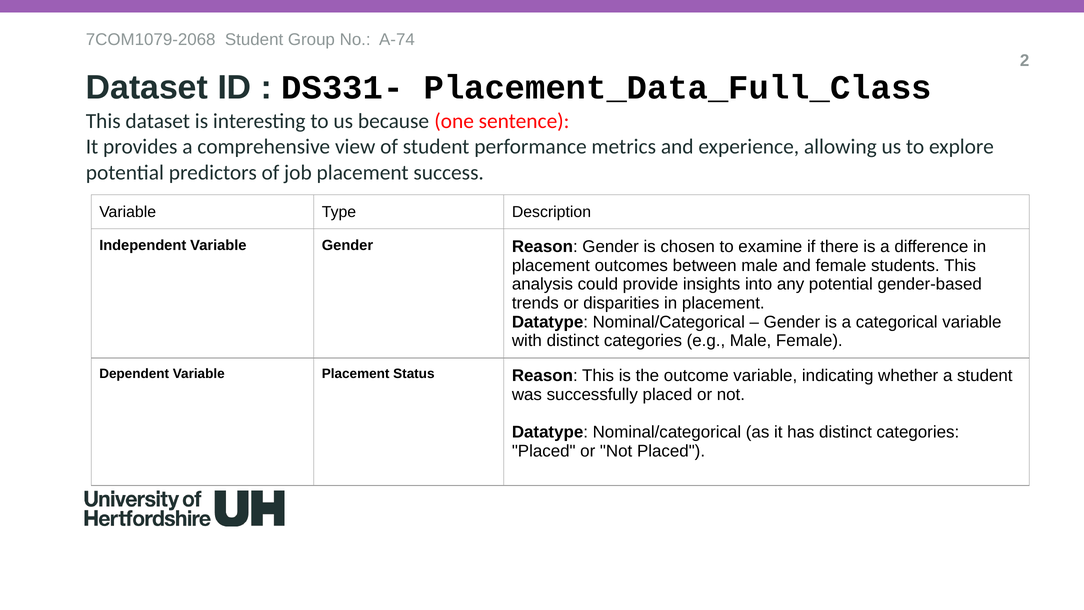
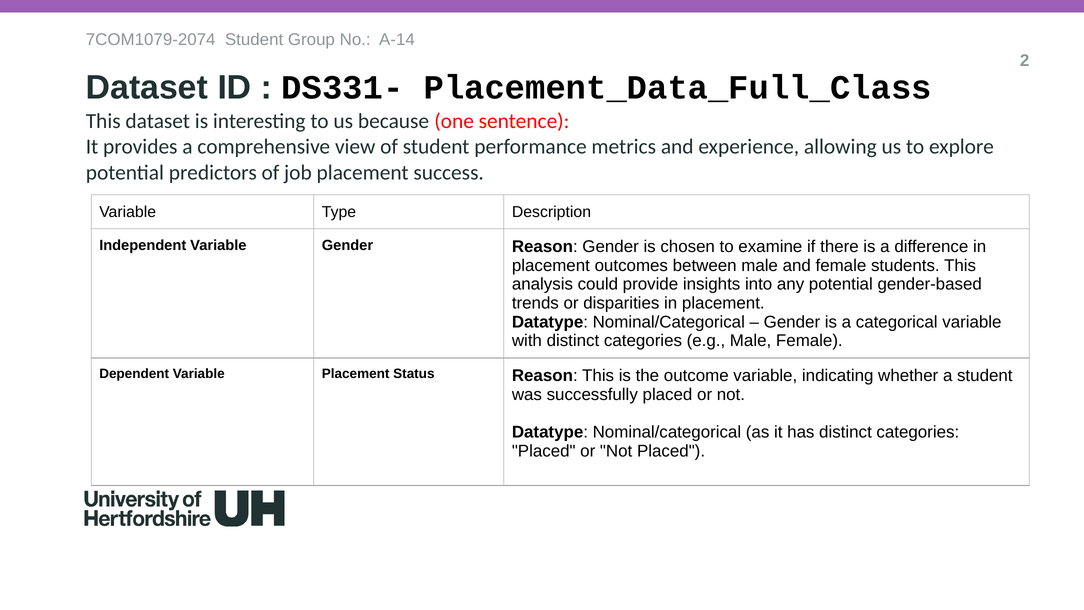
7COM1079-2068: 7COM1079-2068 -> 7COM1079-2074 (151, 40)
A-74: A-74 -> A-14 (397, 40)
